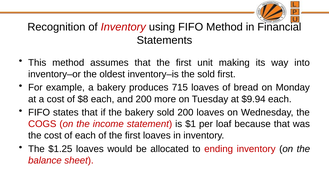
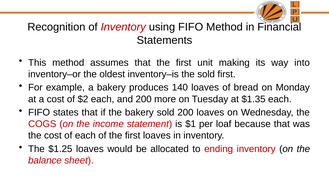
715: 715 -> 140 (180, 88)
$8: $8 -> $2 (83, 99)
$9.94: $9.94 -> $1.35 (254, 99)
